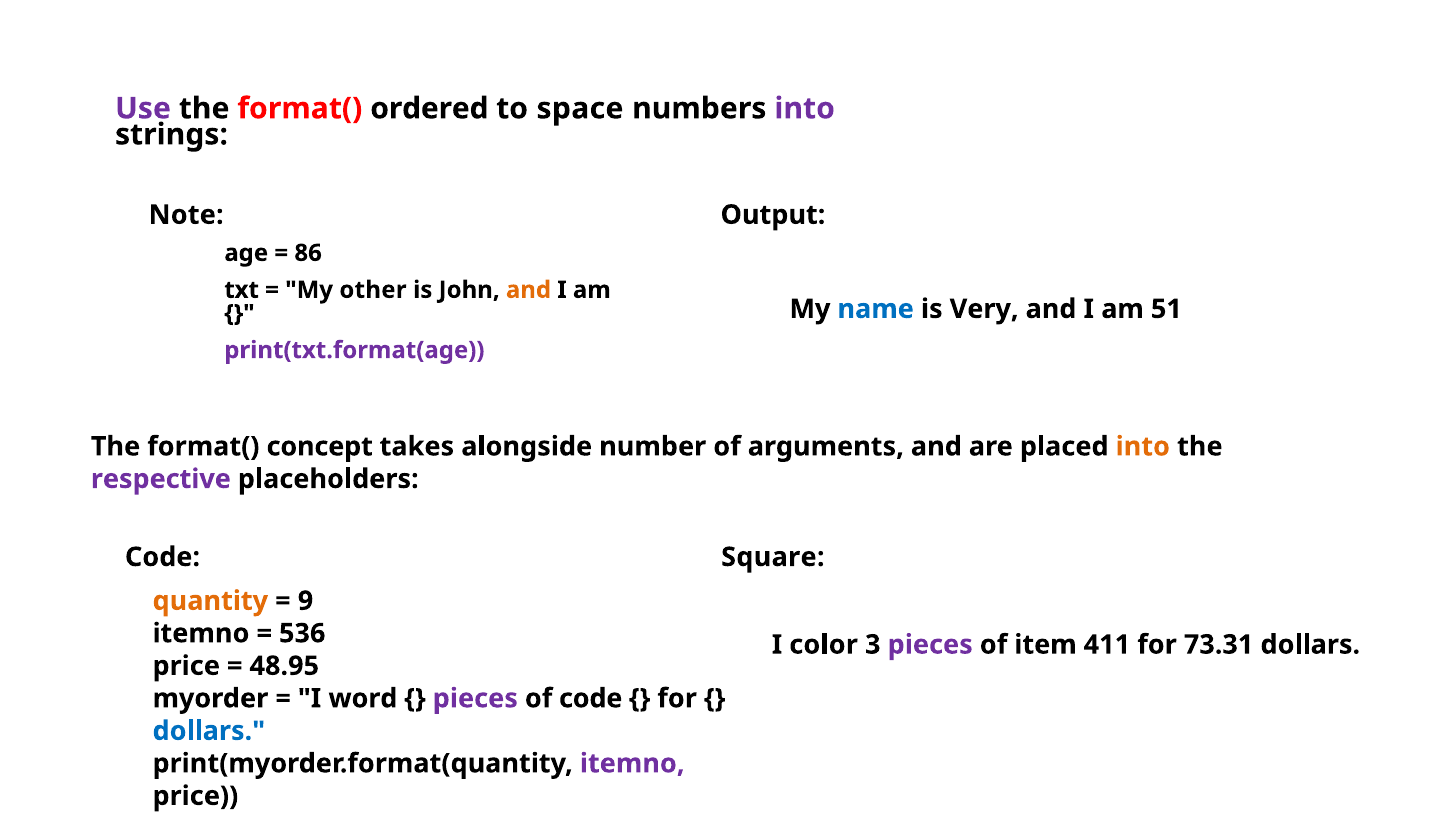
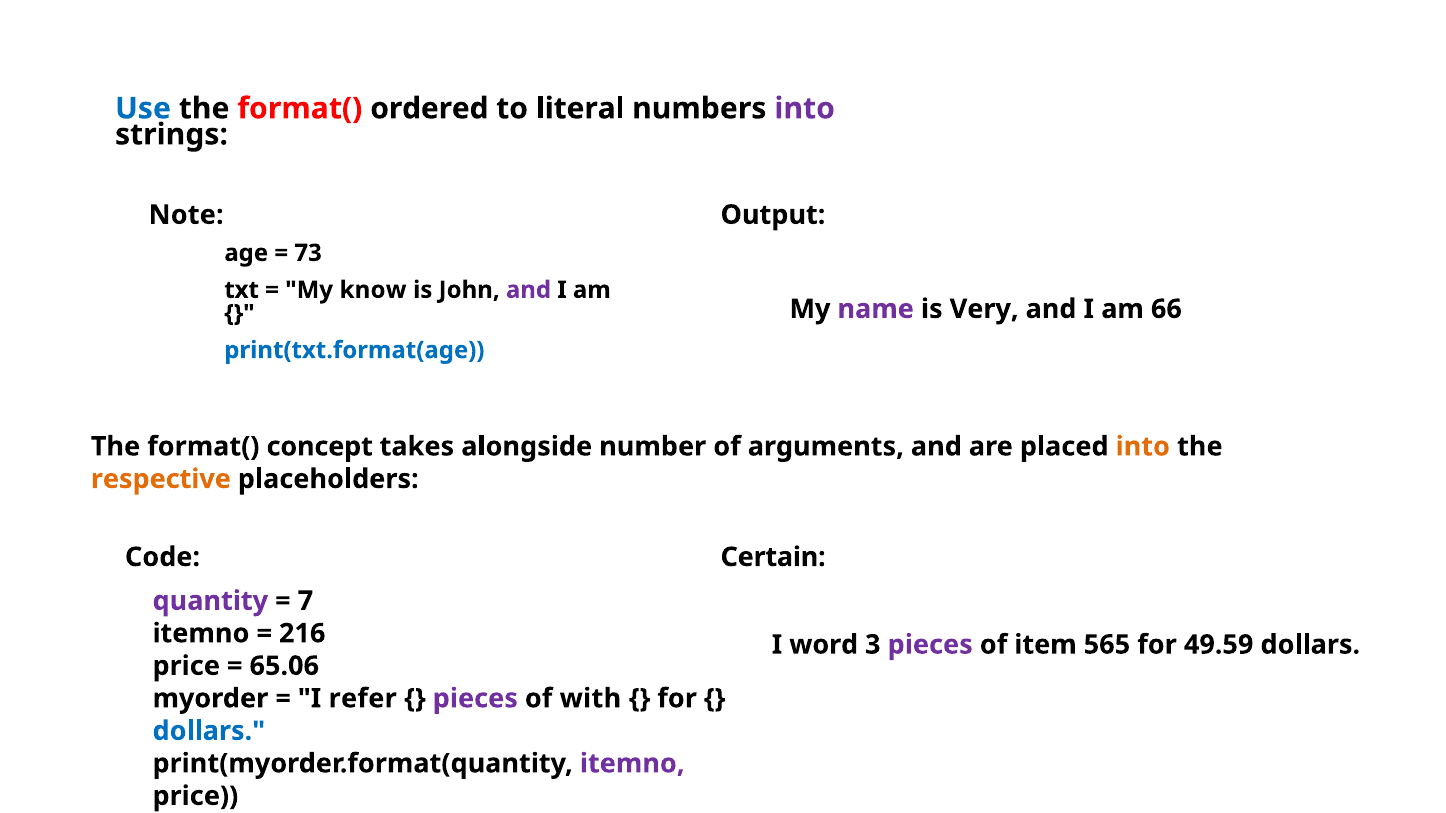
Use colour: purple -> blue (143, 109)
space: space -> literal (580, 109)
86: 86 -> 73 (308, 253)
other: other -> know (373, 290)
and colour: orange -> purple (528, 290)
name colour: blue -> purple (876, 309)
51: 51 -> 66 (1166, 309)
print(txt.format(age colour: purple -> blue (354, 350)
respective colour: purple -> orange (161, 479)
Square: Square -> Certain (773, 557)
quantity colour: orange -> purple (210, 601)
9: 9 -> 7 (306, 601)
536: 536 -> 216 (302, 634)
color: color -> word (824, 645)
411: 411 -> 565 (1107, 645)
73.31: 73.31 -> 49.59 (1219, 645)
48.95: 48.95 -> 65.06 (284, 666)
word: word -> refer (363, 699)
of code: code -> with (590, 699)
